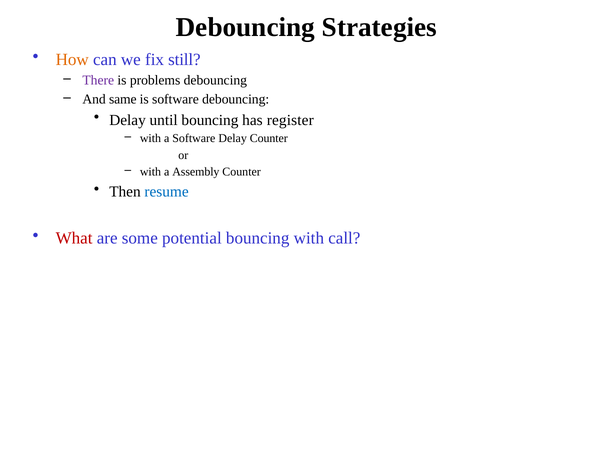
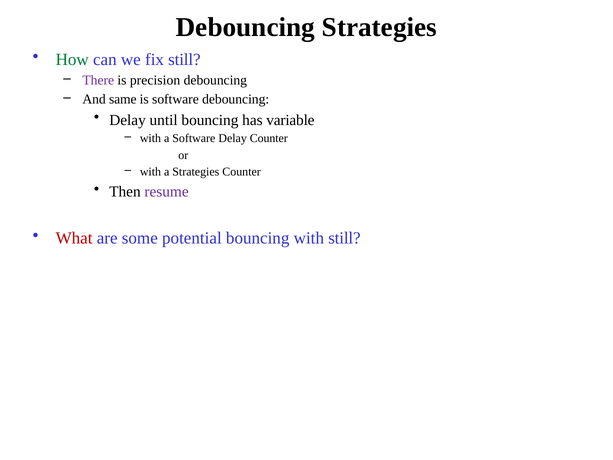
How colour: orange -> green (72, 59)
problems: problems -> precision (155, 80)
register: register -> variable (290, 120)
a Assembly: Assembly -> Strategies (196, 172)
resume colour: blue -> purple (167, 191)
with call: call -> still (344, 238)
